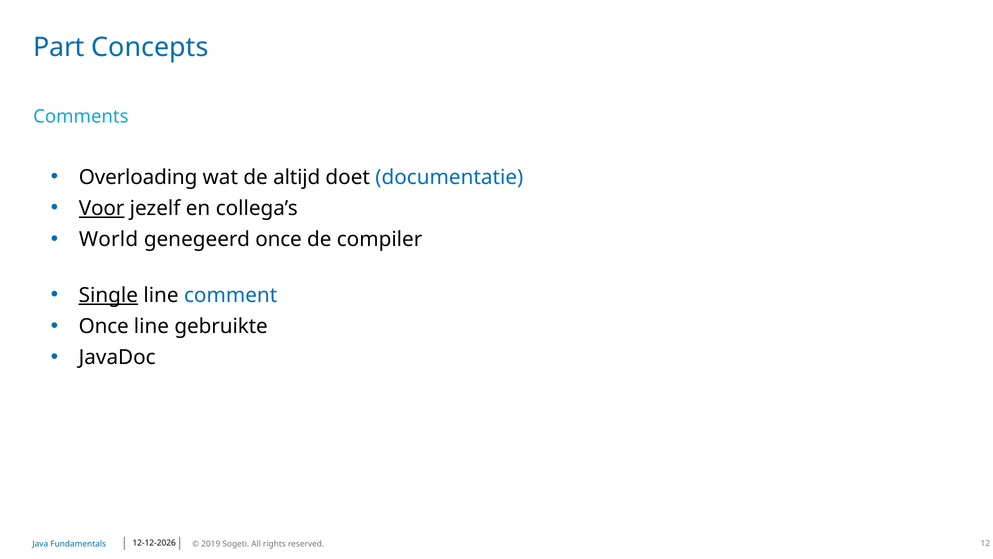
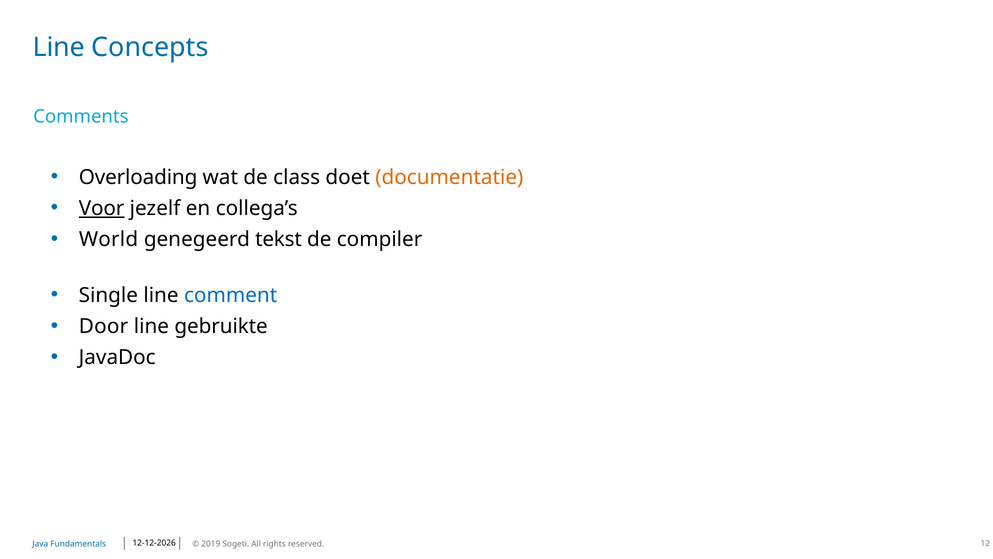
Part: Part -> Line (59, 47)
altijd: altijd -> class (297, 177)
documentatie colour: blue -> orange (449, 177)
genegeerd once: once -> tekst (279, 239)
Single underline: present -> none (108, 295)
Once: Once -> Door (104, 326)
